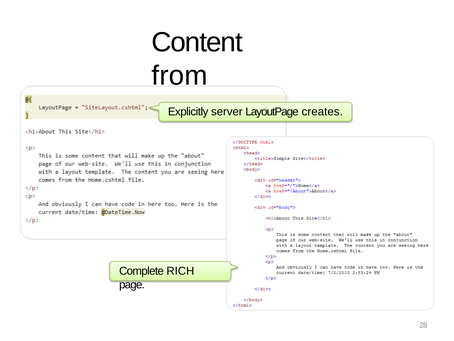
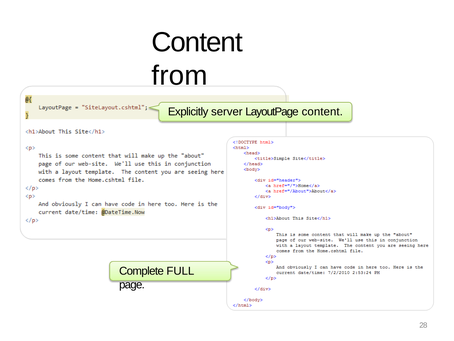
LayoutPage creates: creates -> content (322, 112)
RICH: RICH -> FULL (180, 271)
